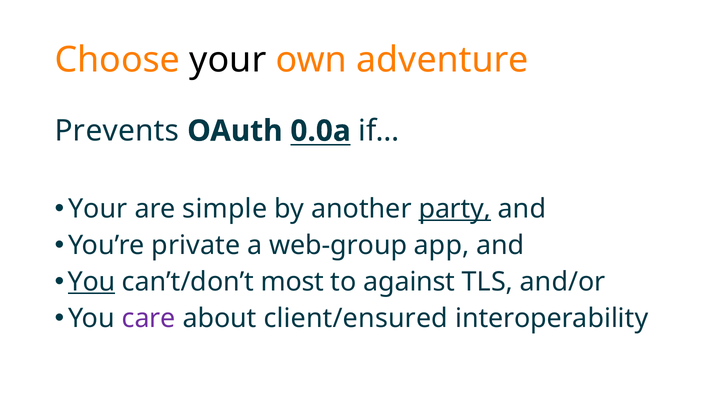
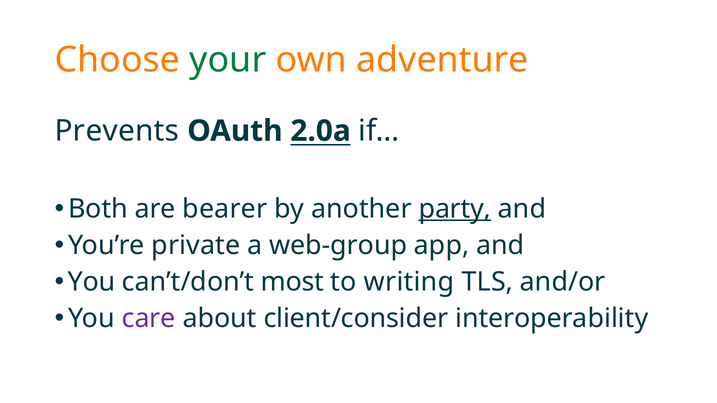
your colour: black -> green (228, 60)
0.0a: 0.0a -> 2.0a (321, 131)
Your: Your -> Both (98, 209)
simple: simple -> bearer (225, 209)
You underline: present -> none (92, 282)
against: against -> writing (409, 282)
client/ensured: client/ensured -> client/consider (356, 318)
